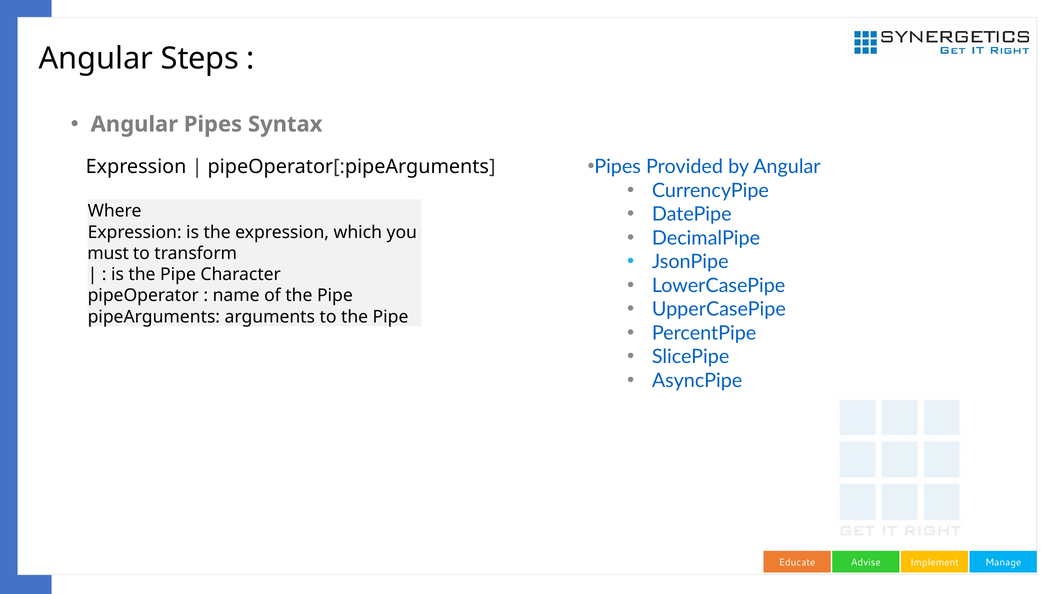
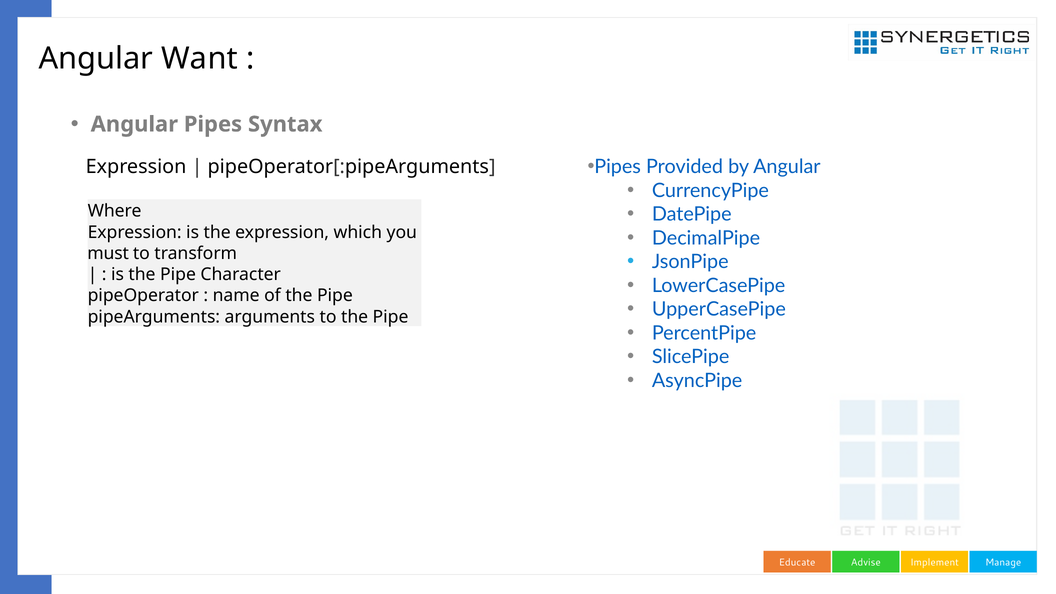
Steps: Steps -> Want (200, 58)
